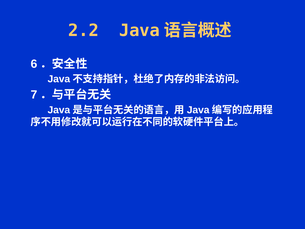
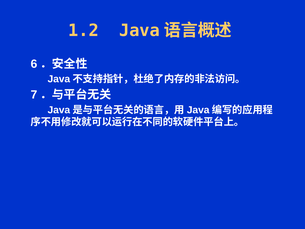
2.2: 2.2 -> 1.2 (83, 30)
